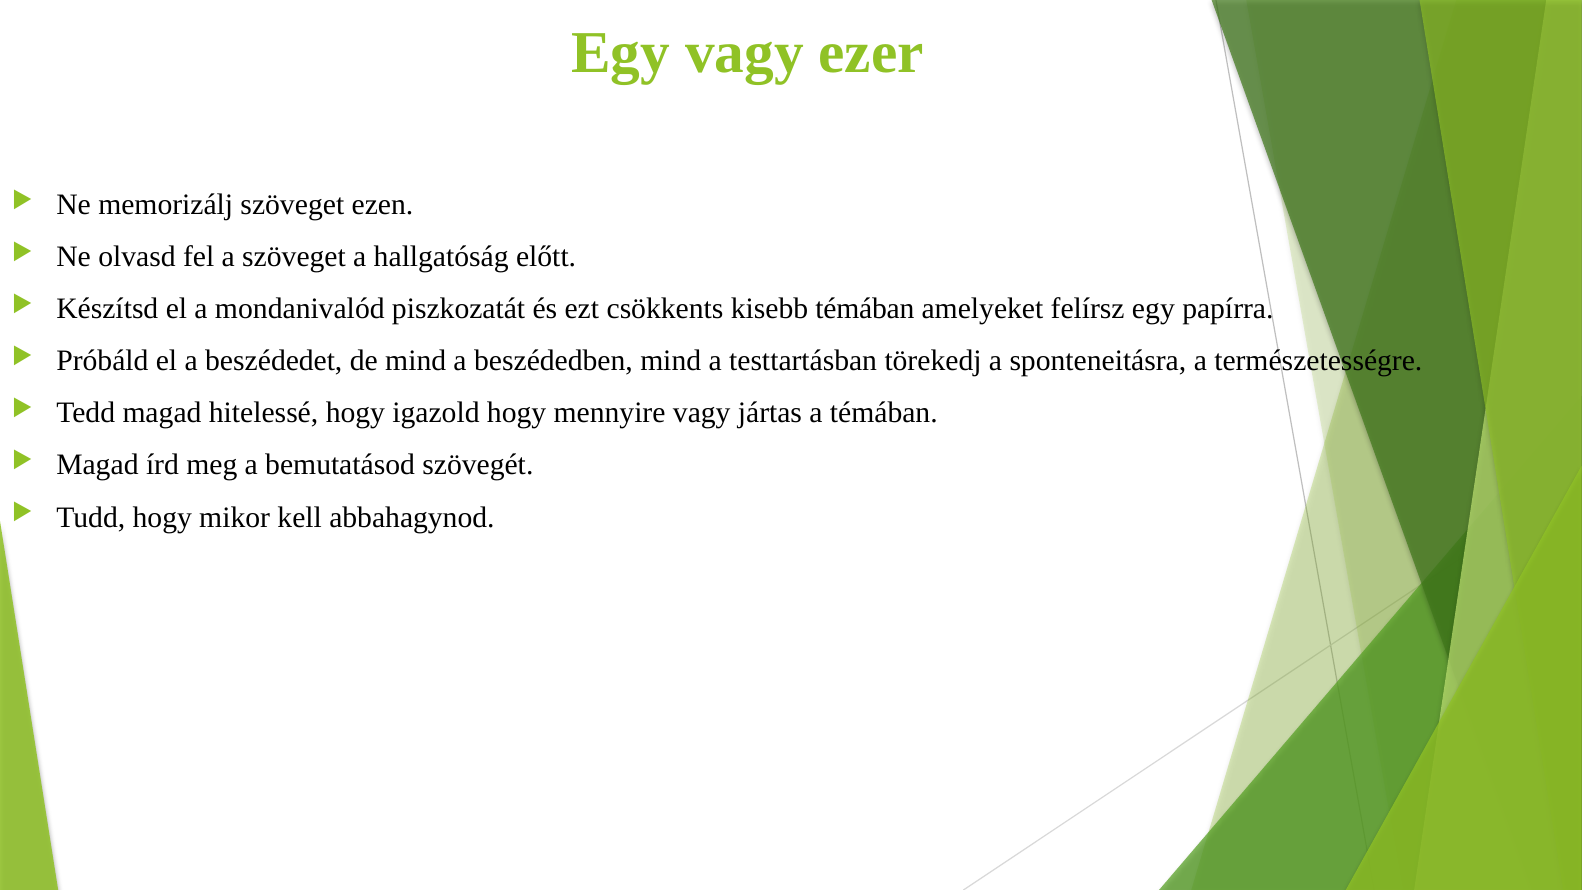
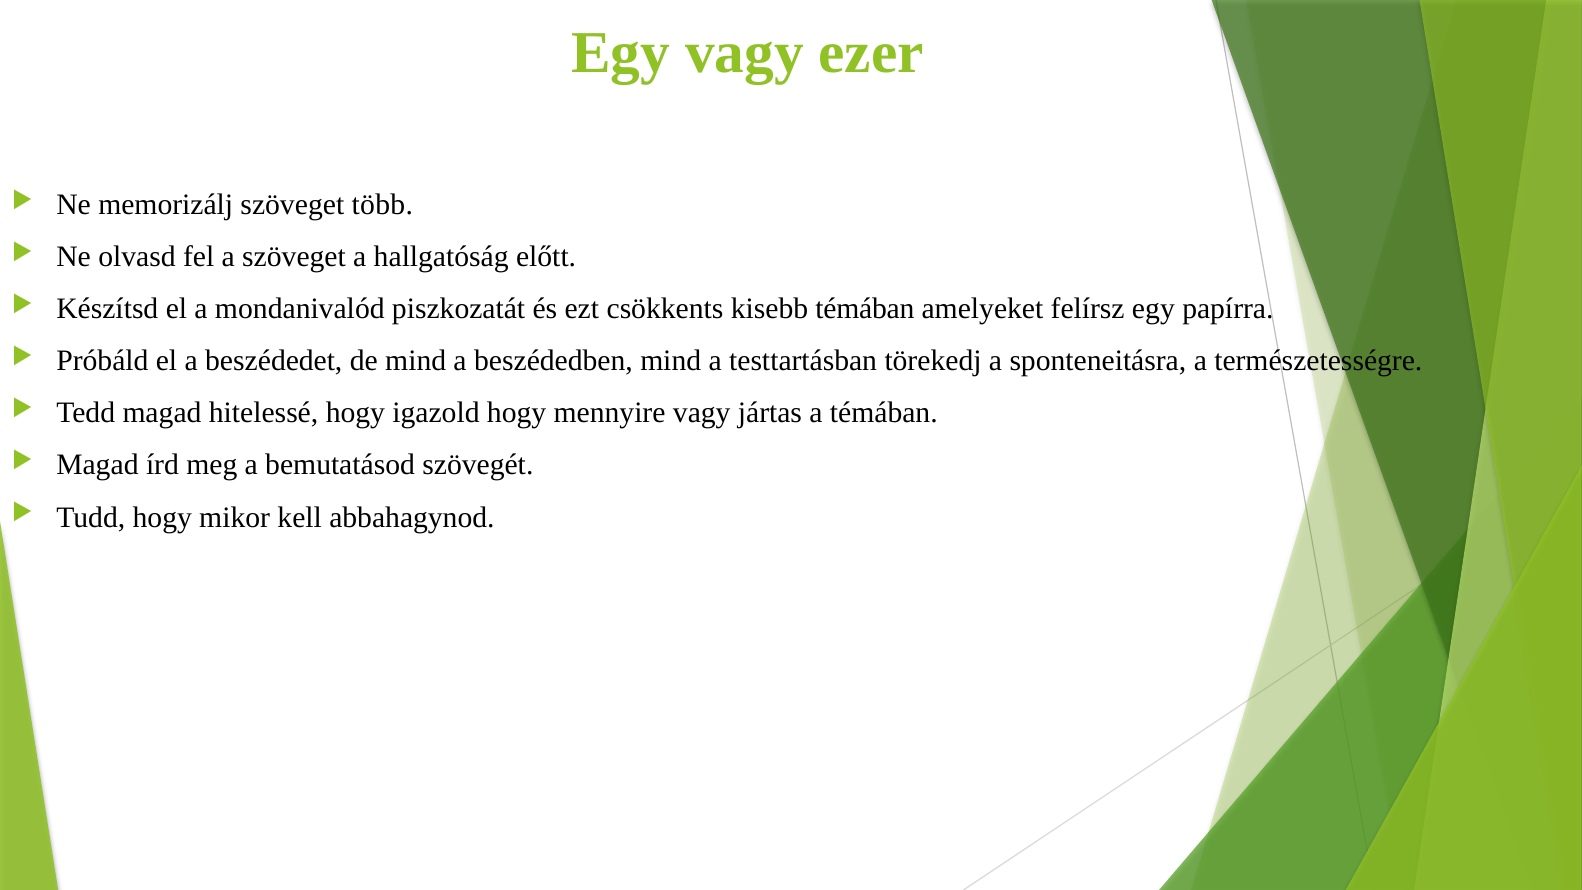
ezen: ezen -> több (382, 205)
